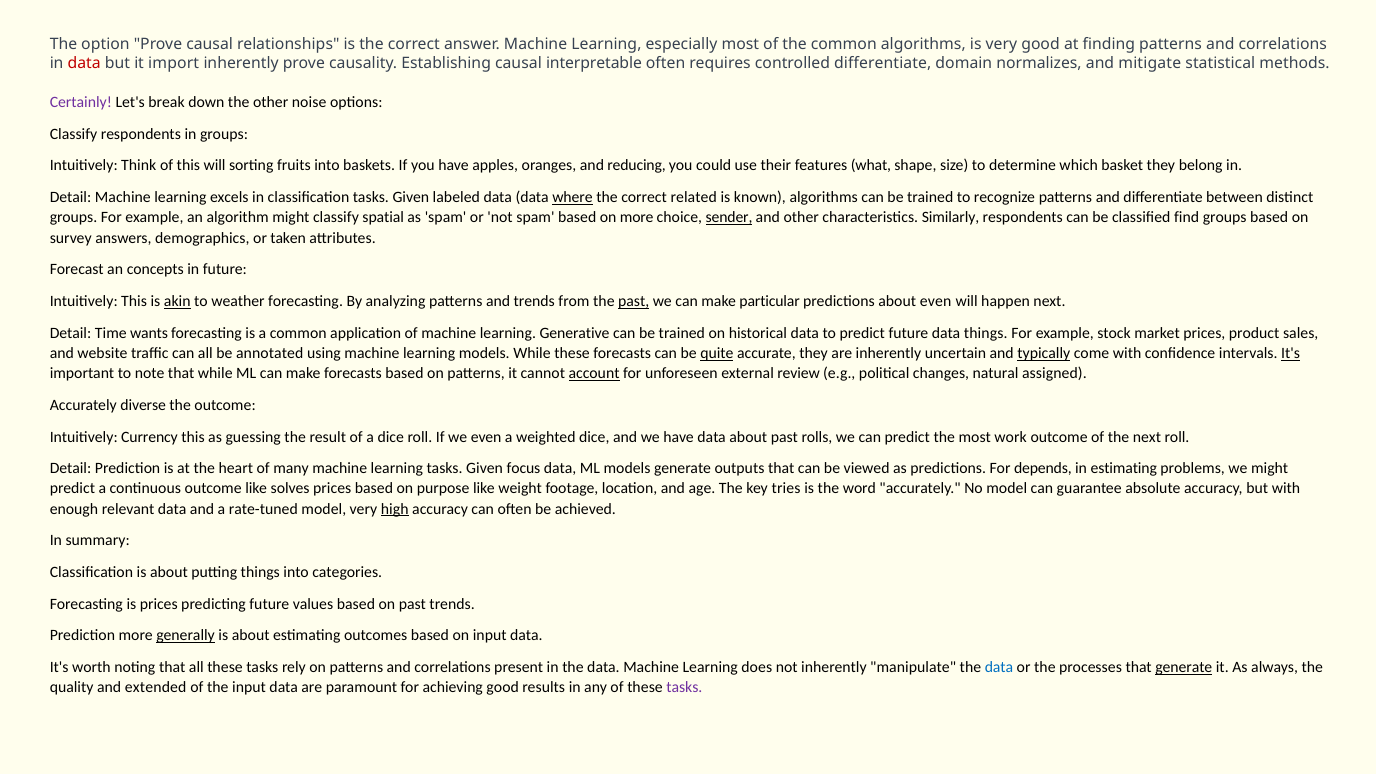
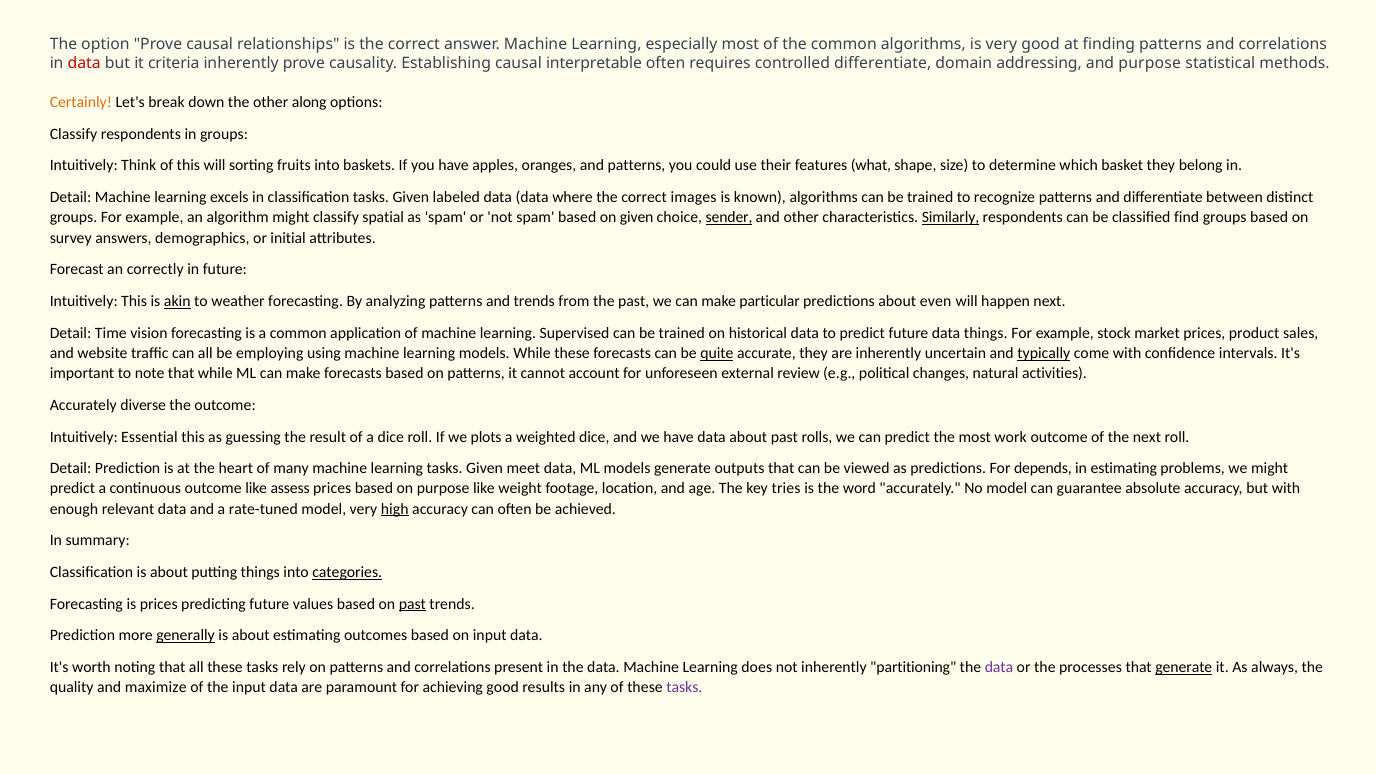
import: import -> criteria (174, 63)
normalizes: normalizes -> addressing (1039, 63)
and mitigate: mitigate -> purpose (1150, 63)
Certainly colour: purple -> orange (81, 102)
noise: noise -> along (309, 102)
and reducing: reducing -> patterns (636, 166)
where underline: present -> none (573, 197)
related: related -> images (694, 197)
on more: more -> given (637, 218)
Similarly underline: none -> present (950, 218)
taken: taken -> initial (288, 238)
concepts: concepts -> correctly (155, 270)
past underline: present -> none (634, 301)
wants: wants -> vision (149, 333)
Generative: Generative -> Supervised (575, 333)
annotated: annotated -> employing (270, 353)
It's underline: present -> none (1291, 353)
account underline: present -> none (594, 373)
assigned: assigned -> activities (1054, 373)
Currency: Currency -> Essential (149, 437)
we even: even -> plots (486, 437)
focus: focus -> meet (523, 469)
solves: solves -> assess (290, 489)
categories underline: none -> present (347, 572)
past underline: none -> present (412, 604)
manipulate: manipulate -> partitioning (913, 667)
data colour: blue -> purple (999, 667)
extended: extended -> maximize (156, 688)
